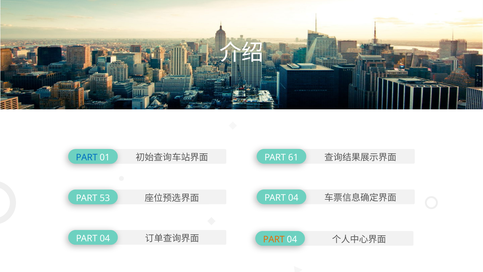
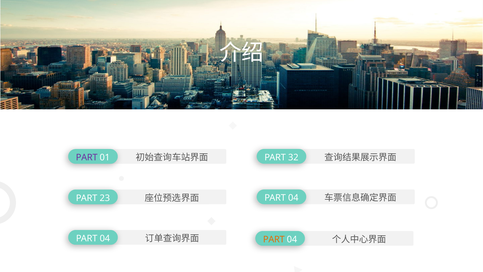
PART colour: blue -> purple (87, 157)
61: 61 -> 32 (293, 157)
53: 53 -> 23 (105, 198)
